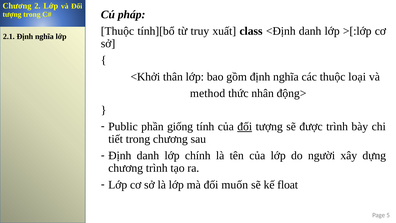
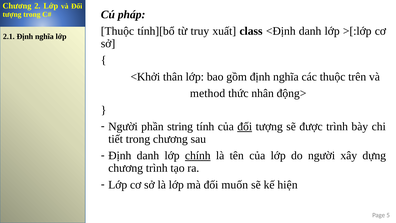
loại: loại -> trên (357, 77)
Public: Public -> Người (123, 126)
giống: giống -> string (180, 126)
chính underline: none -> present (198, 155)
float: float -> hiện (288, 184)
